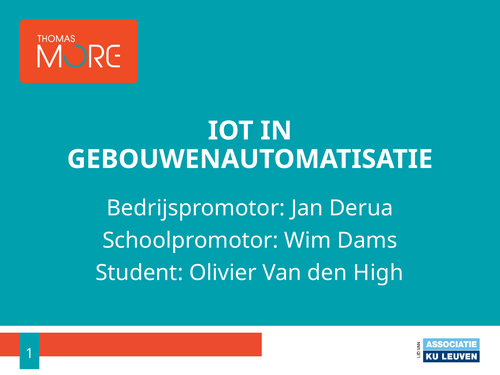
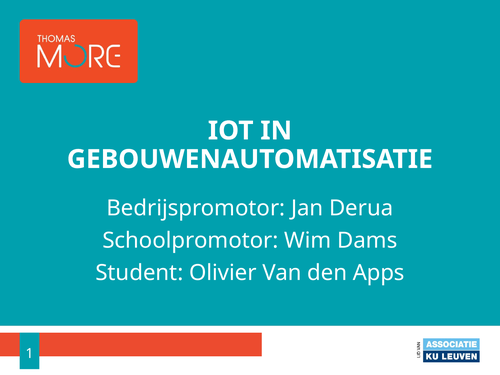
High: High -> Apps (379, 273)
